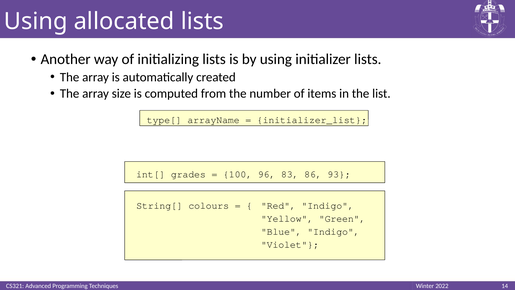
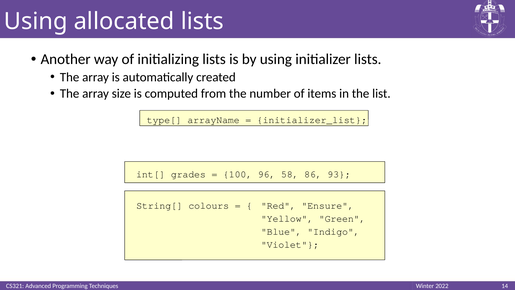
83: 83 -> 58 (290, 174)
Red Indigo: Indigo -> Ensure (328, 205)
